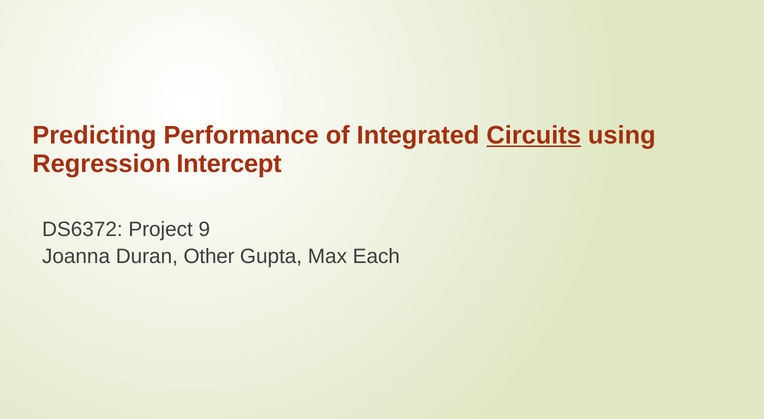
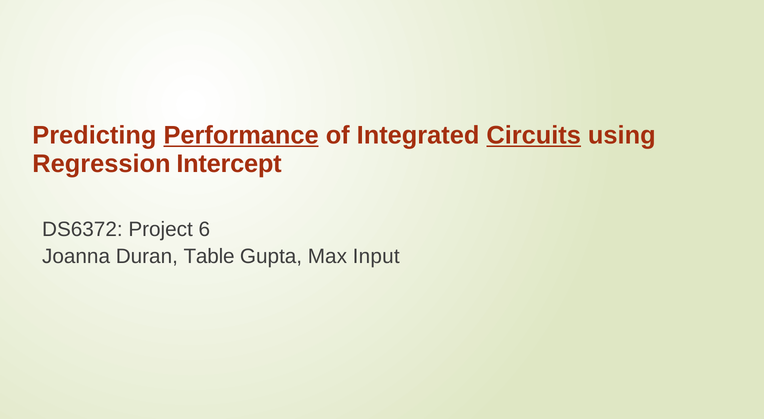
Performance underline: none -> present (241, 135)
9: 9 -> 6 (204, 229)
Other: Other -> Table (209, 256)
Each: Each -> Input (376, 256)
